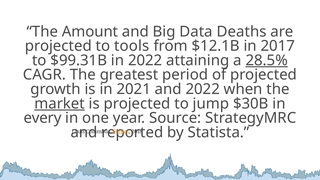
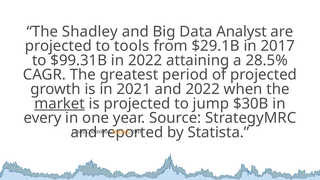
Amount: Amount -> Shadley (90, 32)
Deaths: Deaths -> Analyst (242, 32)
$12.1B: $12.1B -> $29.1B (216, 46)
28.5% underline: present -> none (267, 60)
